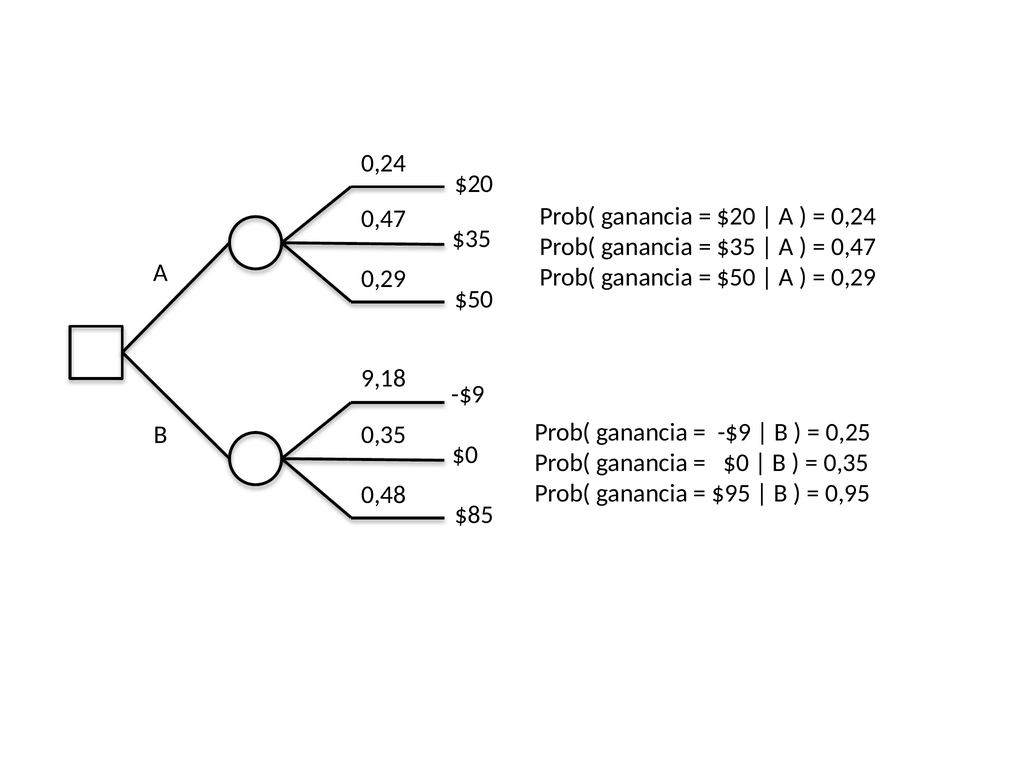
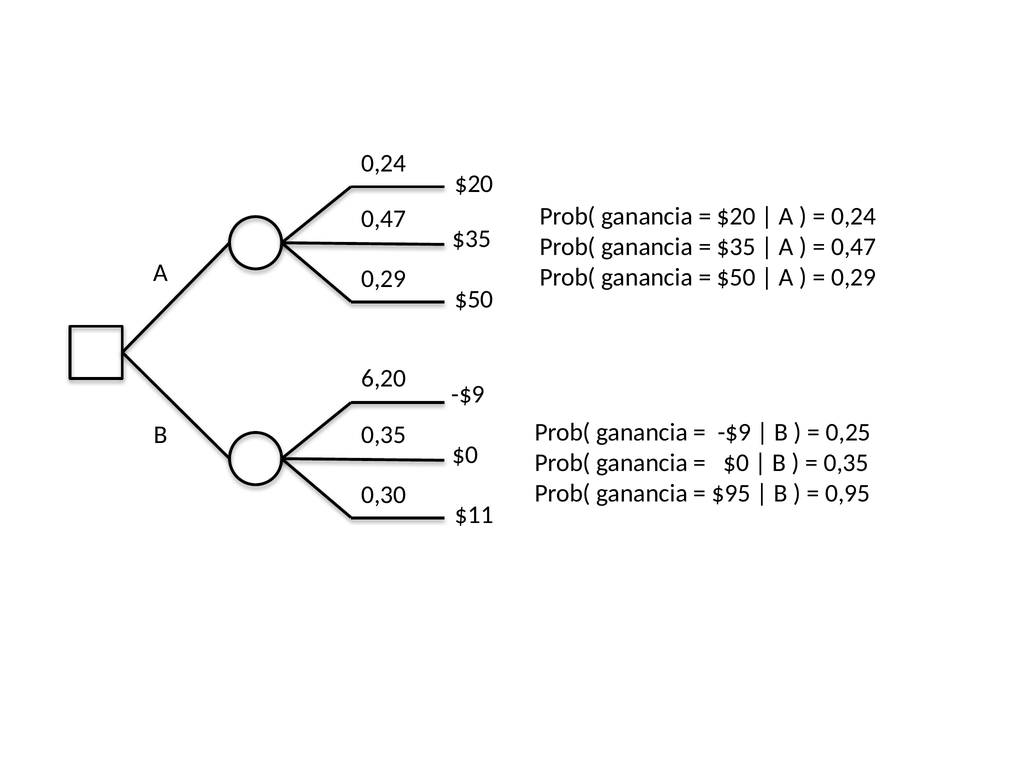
9,18: 9,18 -> 6,20 (384, 378)
0,48: 0,48 -> 0,30 (384, 494)
$85: $85 -> $11 (474, 514)
